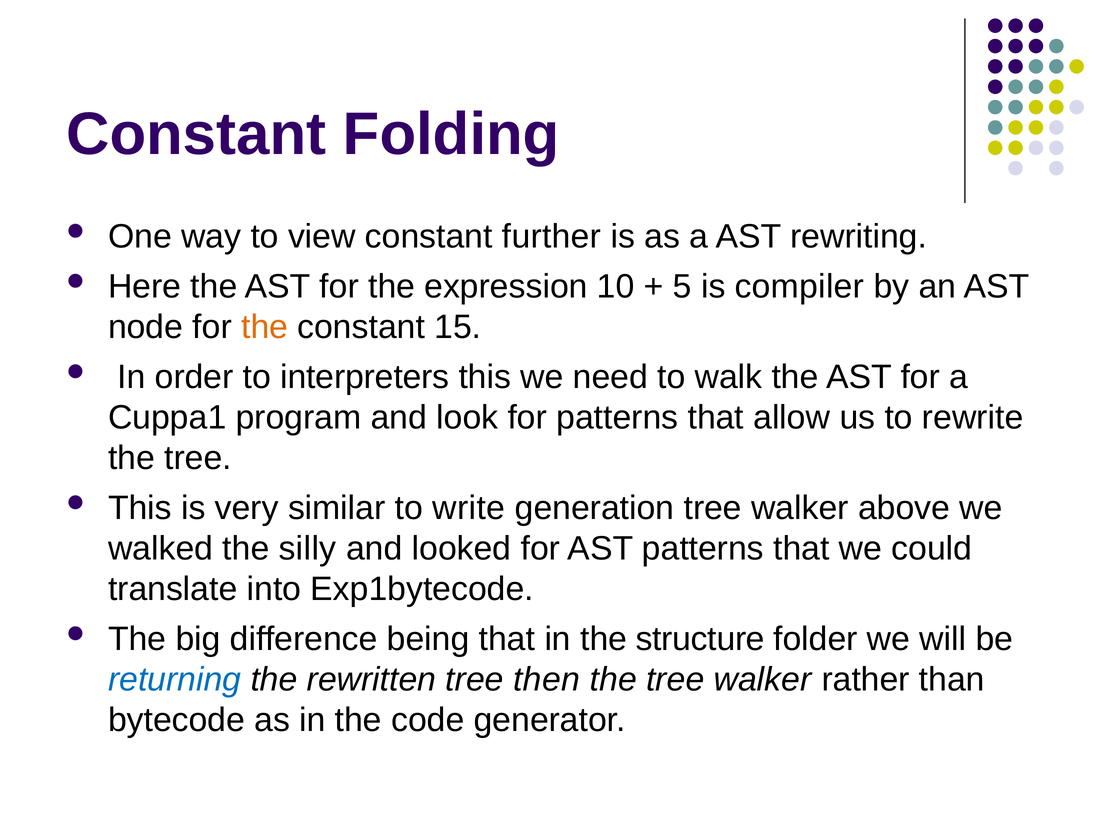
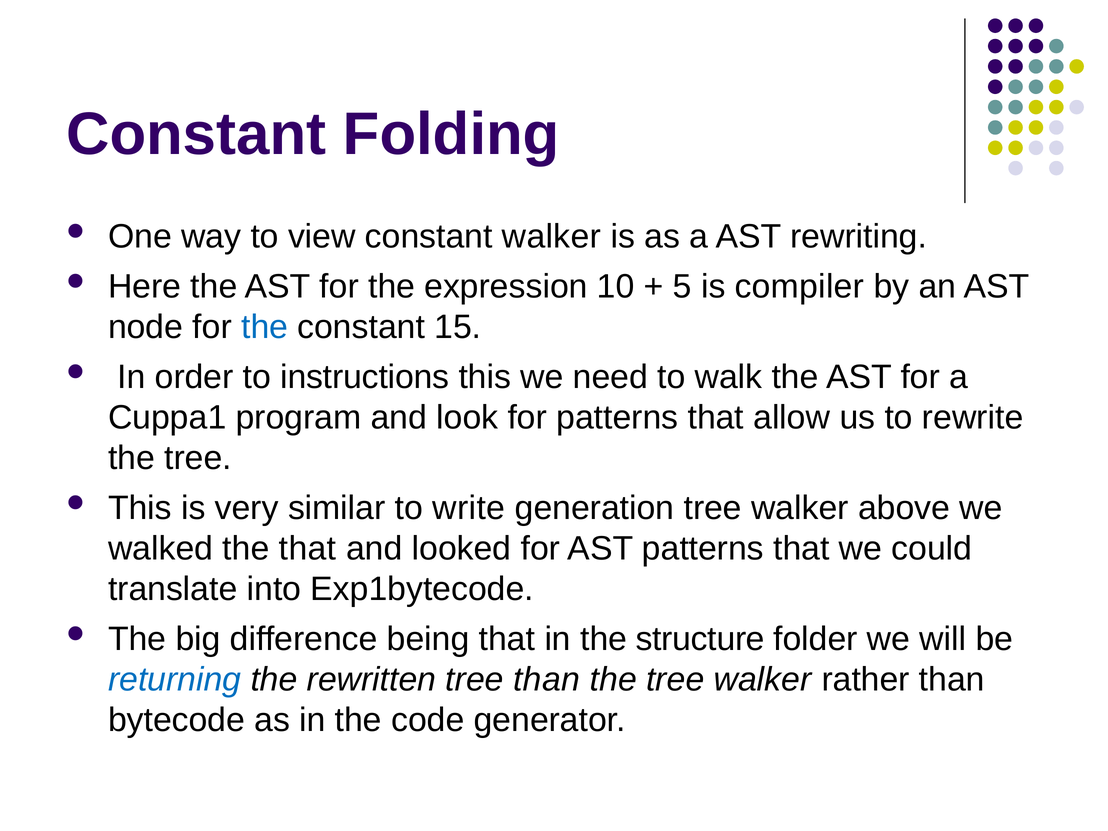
constant further: further -> walker (551, 237)
the colour: orange -> blue (265, 327)
interpreters: interpreters -> instructions (365, 377)
the silly: silly -> that (308, 549)
tree then: then -> than (547, 680)
